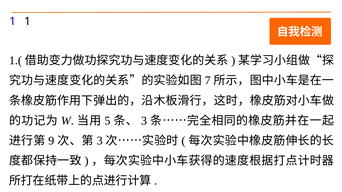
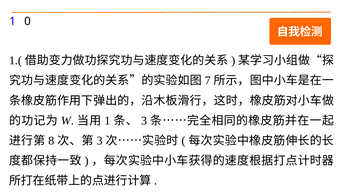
1 1: 1 -> 0 (28, 21)
5: 5 -> 1 (107, 121)
9: 9 -> 8 (51, 141)
